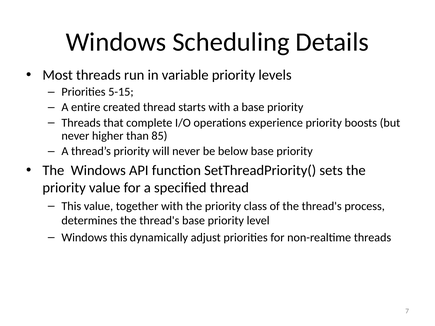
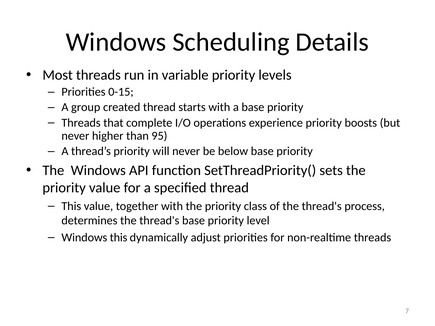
5-15: 5-15 -> 0-15 (121, 92)
entire: entire -> group (86, 107)
85: 85 -> 95 (159, 136)
